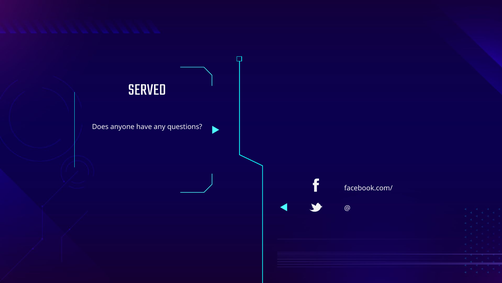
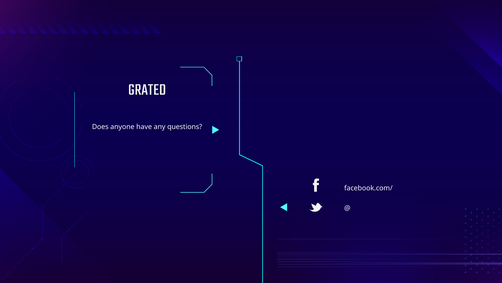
SERVED: SERVED -> GRATED (147, 89)
